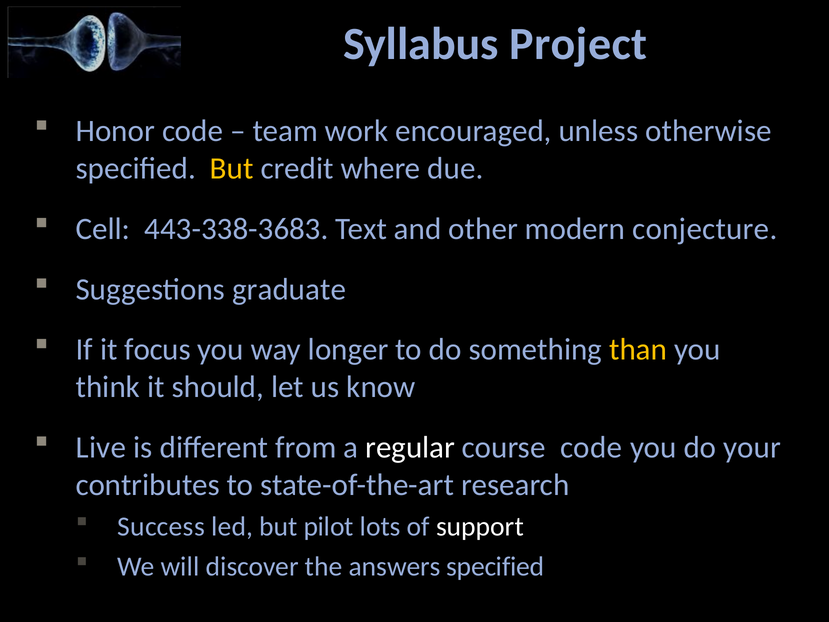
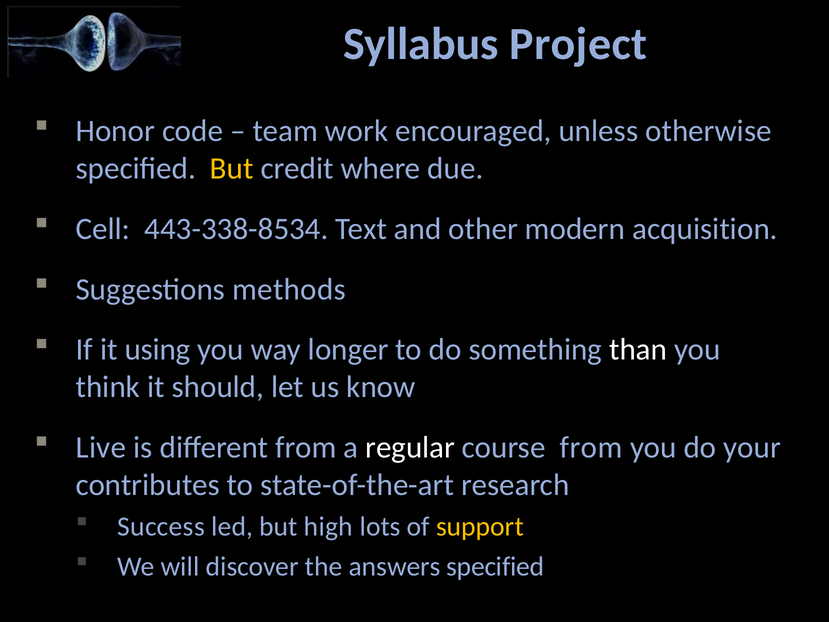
443-338-3683: 443-338-3683 -> 443-338-8534 (236, 229)
conjecture: conjecture -> acquisition (705, 229)
graduate: graduate -> methods (289, 289)
focus: focus -> using (157, 350)
than colour: yellow -> white (638, 350)
course code: code -> from (591, 447)
pilot: pilot -> high (328, 527)
support colour: white -> yellow (480, 527)
